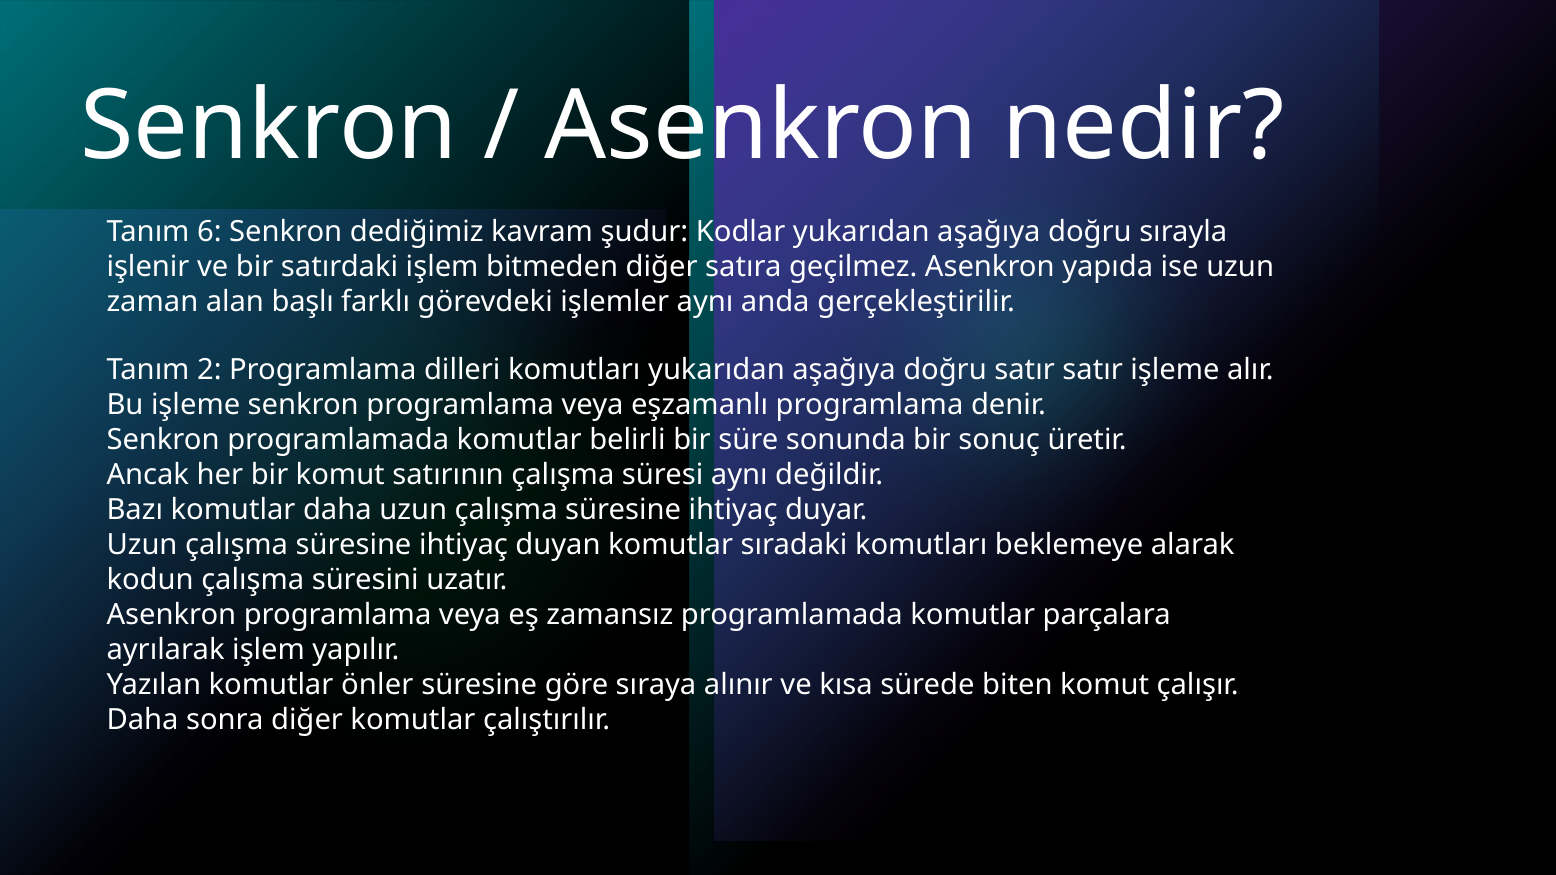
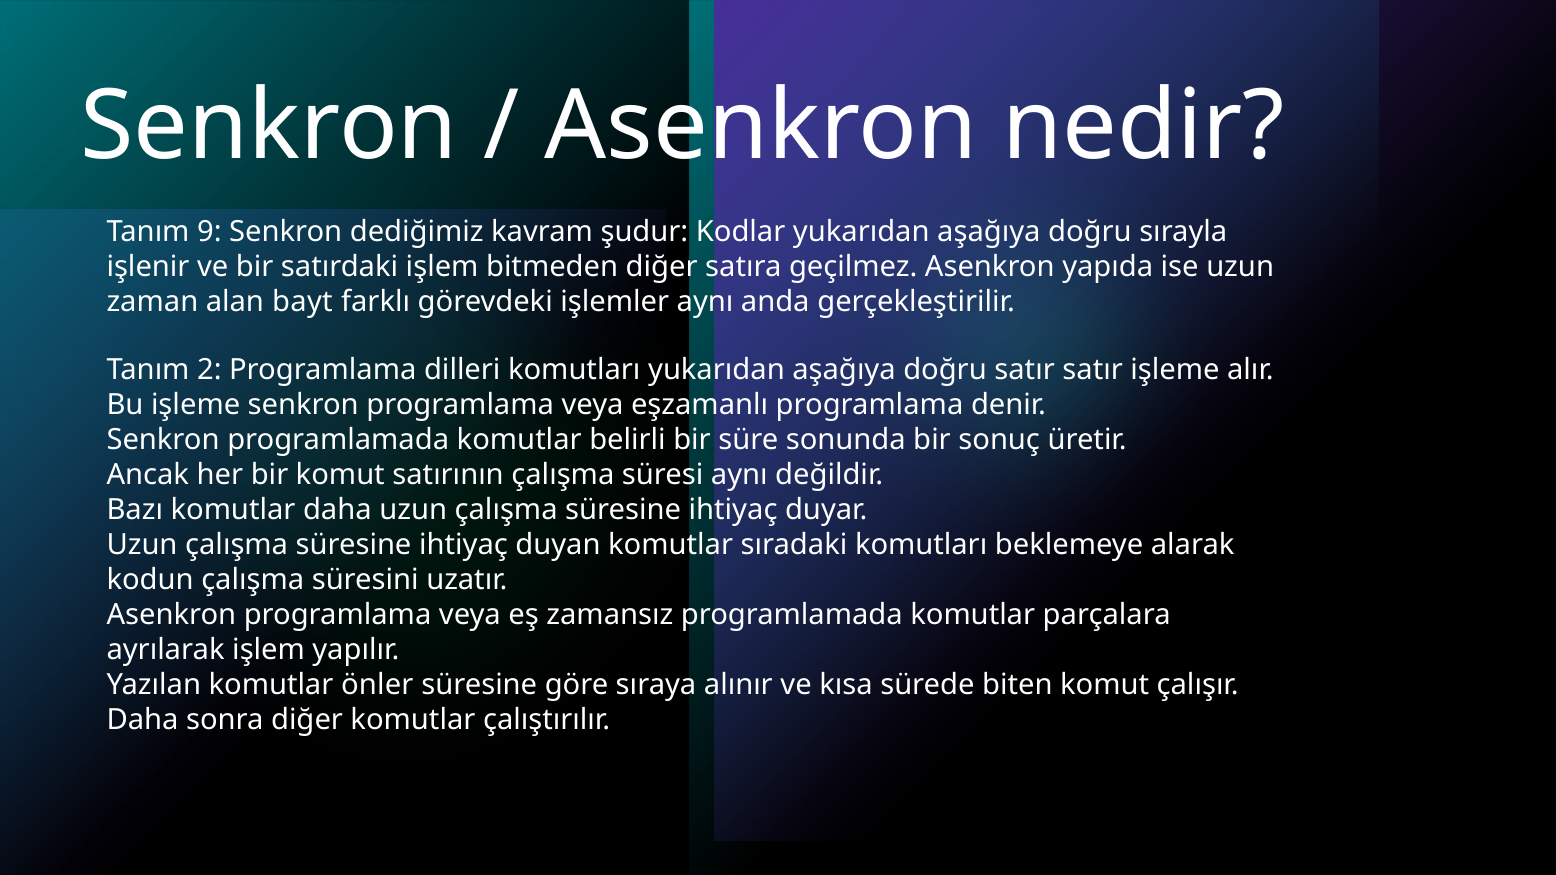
6: 6 -> 9 (209, 232)
başlı: başlı -> bayt (302, 302)
